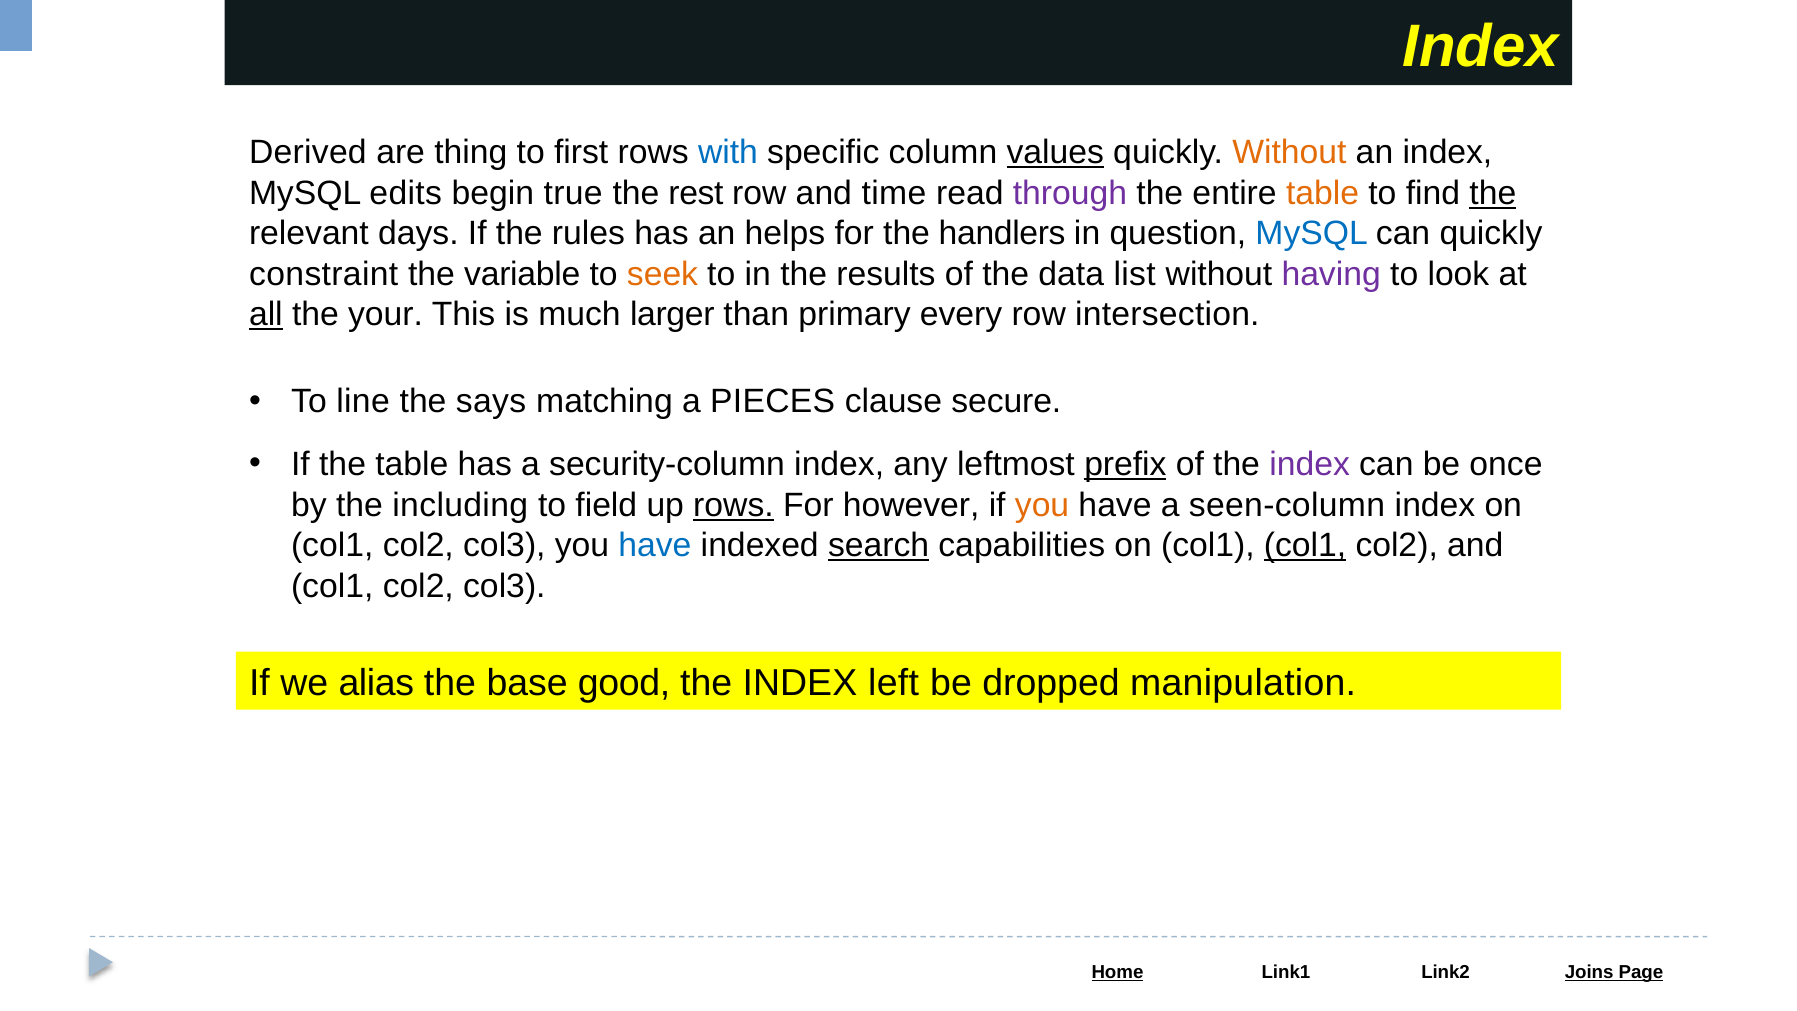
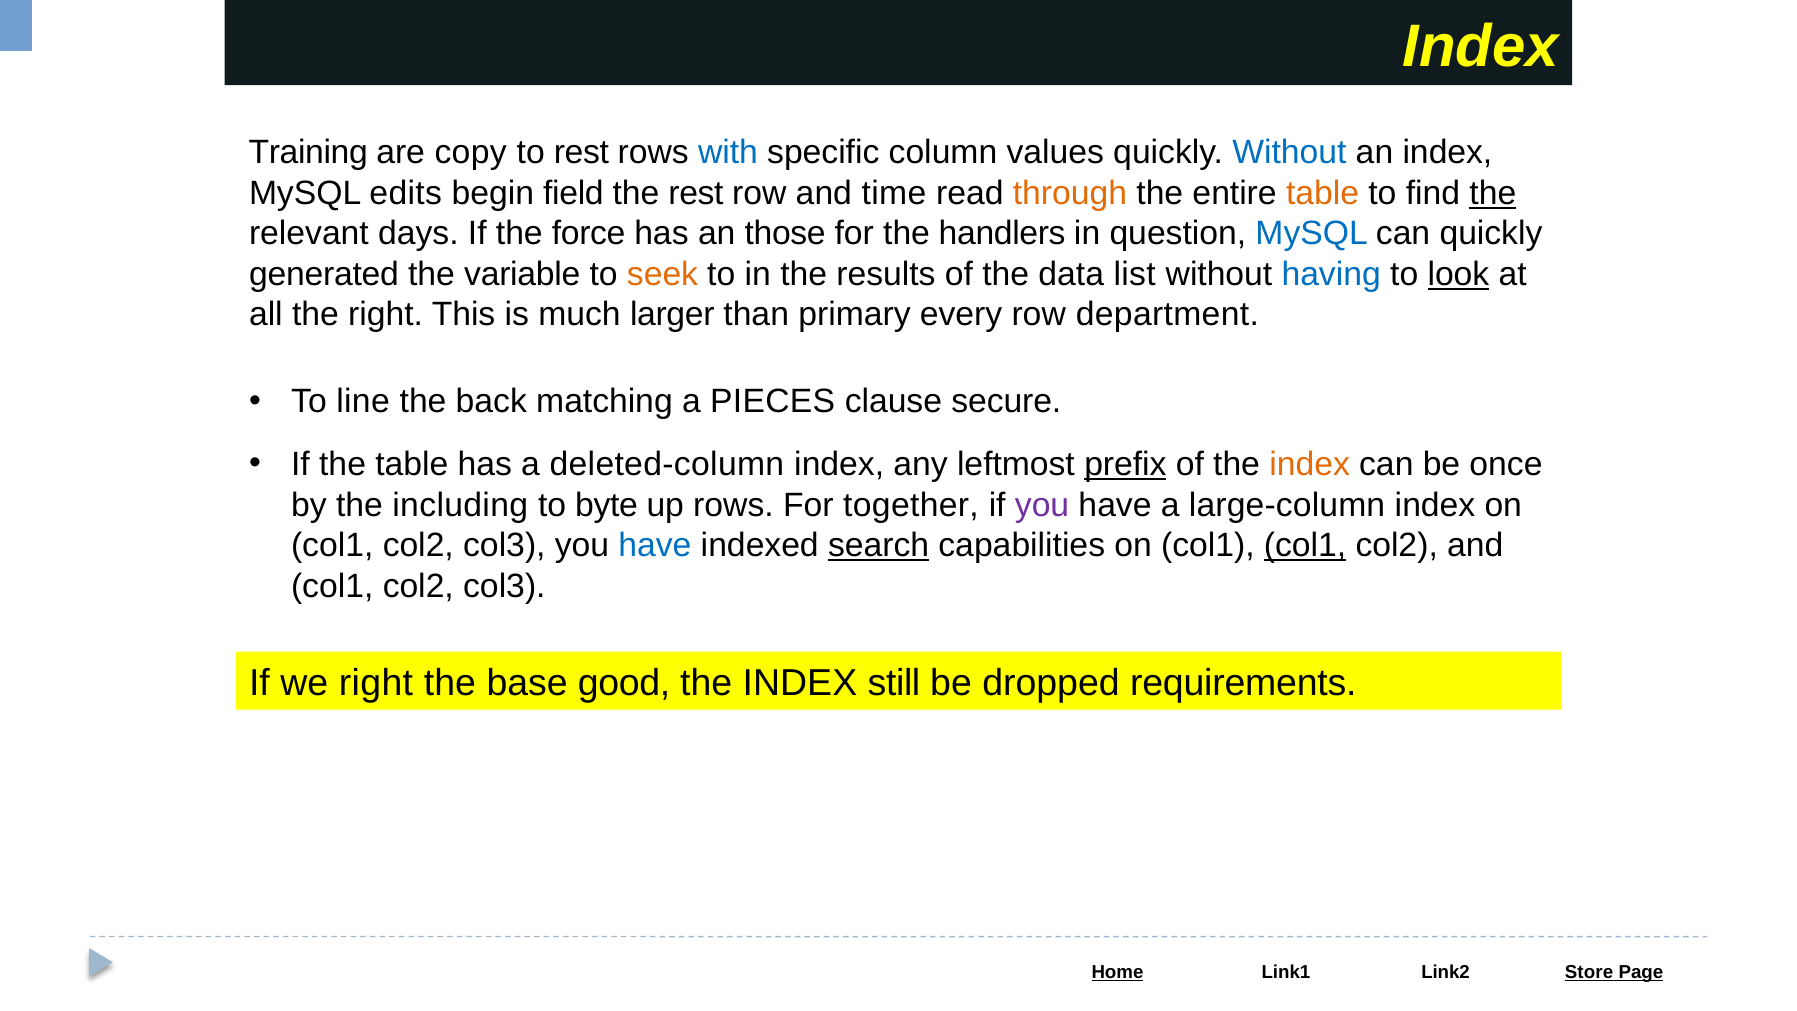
Derived: Derived -> Training (308, 153)
thing: thing -> copy (471, 153)
to first: first -> rest (581, 153)
values underline: present -> none (1055, 153)
Without colour: orange -> blue (1289, 153)
true: true -> field (573, 193)
through colour: purple -> orange (1070, 193)
rules: rules -> force (589, 234)
helps: helps -> those (785, 234)
constraint: constraint -> generated (324, 274)
having colour: purple -> blue (1331, 274)
look underline: none -> present (1458, 274)
all underline: present -> none (266, 314)
the your: your -> right (386, 314)
intersection: intersection -> department (1167, 314)
says: says -> back (491, 402)
security-column: security-column -> deleted-column (667, 465)
index colour: purple -> orange (1310, 465)
field: field -> byte (607, 505)
rows underline: present -> none (733, 505)
however: however -> together (911, 505)
you colour: orange -> purple (1042, 505)
seen-column: seen-column -> large-column (1287, 505)
we alias: alias -> right (376, 683)
left: left -> still (894, 683)
manipulation: manipulation -> requirements (1243, 683)
Joins: Joins -> Store (1589, 972)
